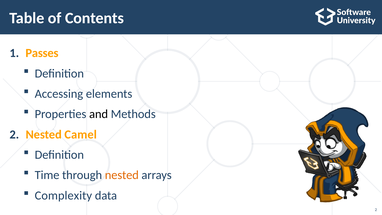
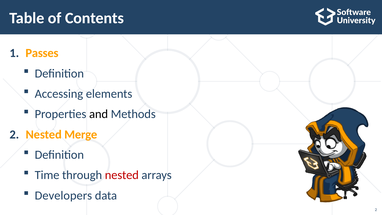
Camel: Camel -> Merge (81, 134)
nested colour: orange -> red (122, 175)
Complexity: Complexity -> Developers (63, 195)
